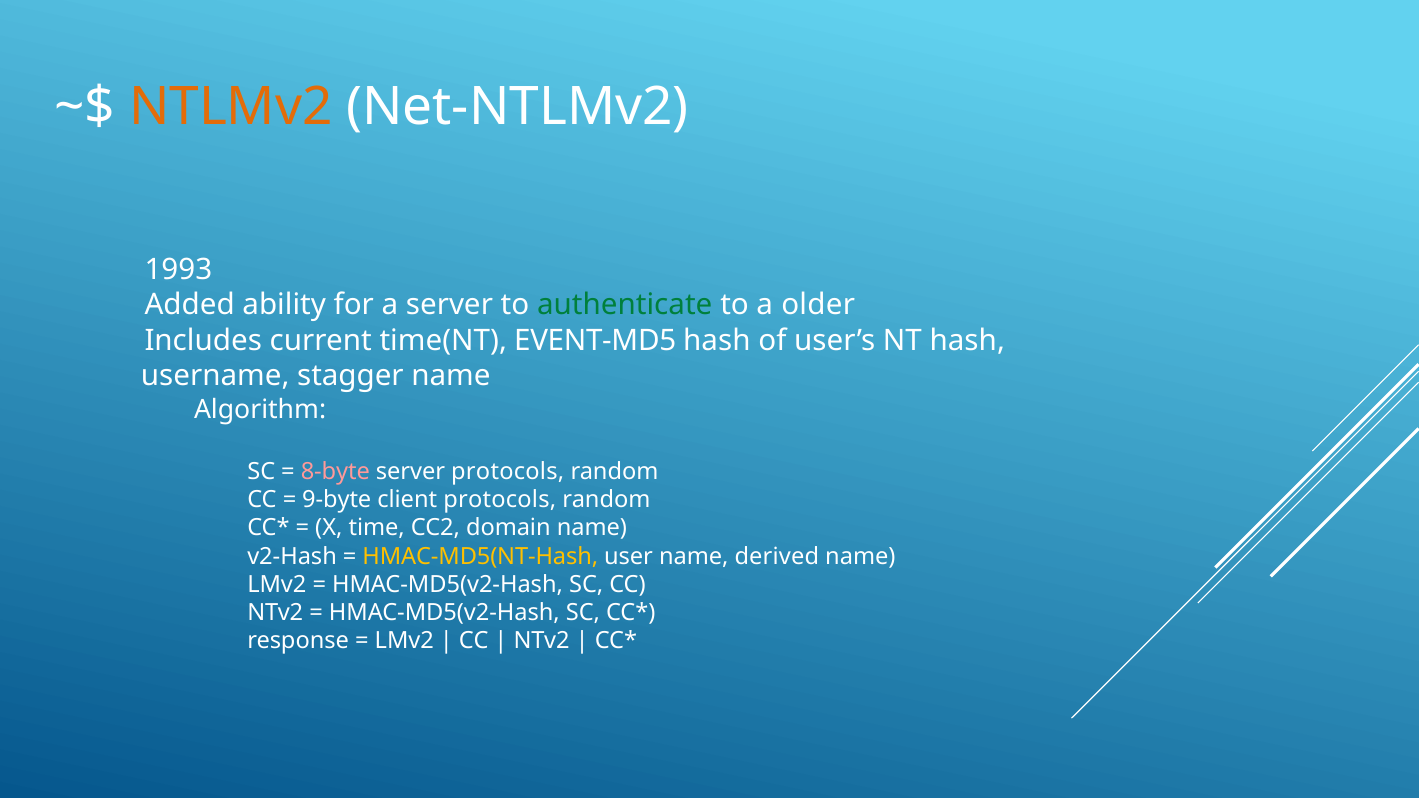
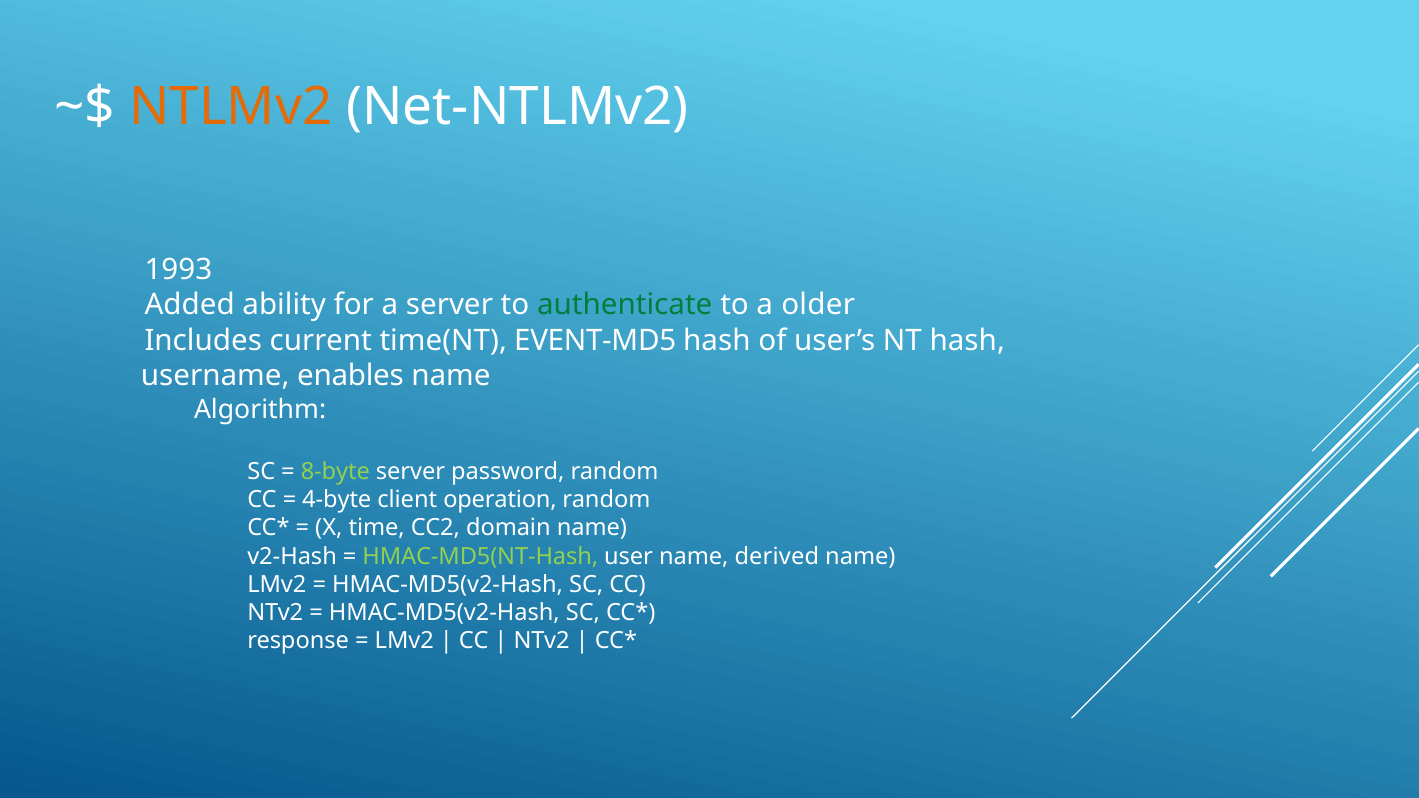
stagger: stagger -> enables (350, 376)
8-byte colour: pink -> light green (335, 471)
server protocols: protocols -> password (508, 471)
9-byte: 9-byte -> 4-byte (337, 500)
client protocols: protocols -> operation (500, 500)
HMAC-MD5(NT-Hash colour: yellow -> light green (480, 556)
